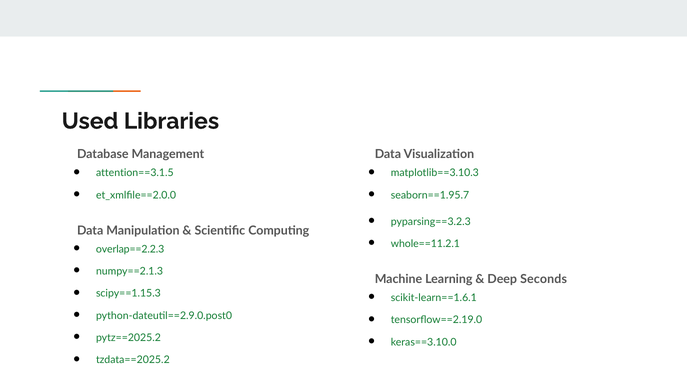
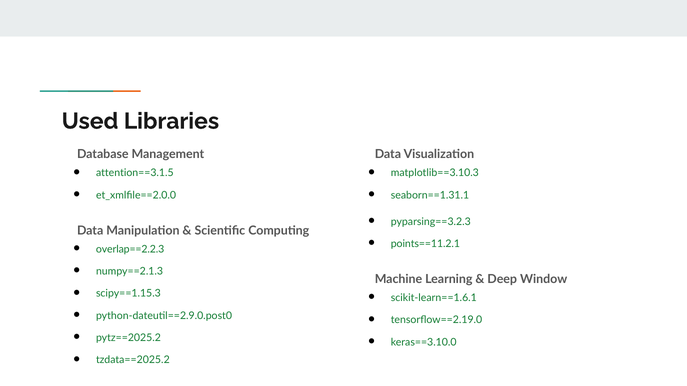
seaborn==1.95.7: seaborn==1.95.7 -> seaborn==1.31.1 (430, 195)
whole==11.2.1: whole==11.2.1 -> points==11.2.1 (425, 244)
Seconds: Seconds -> Window (544, 280)
